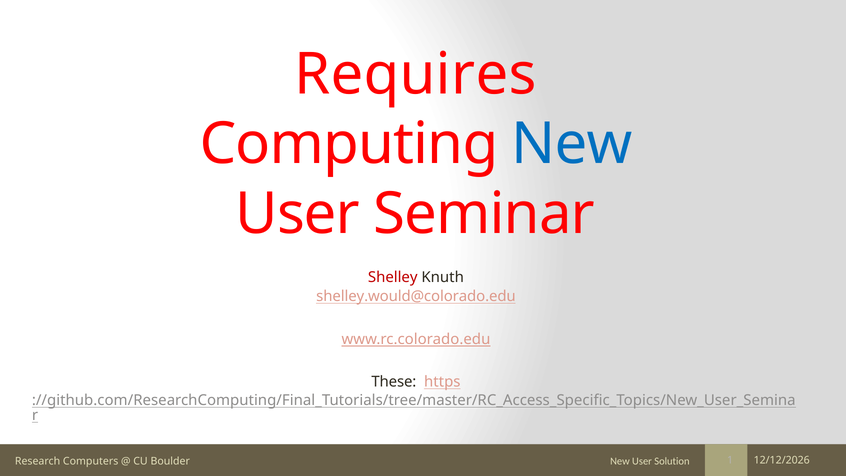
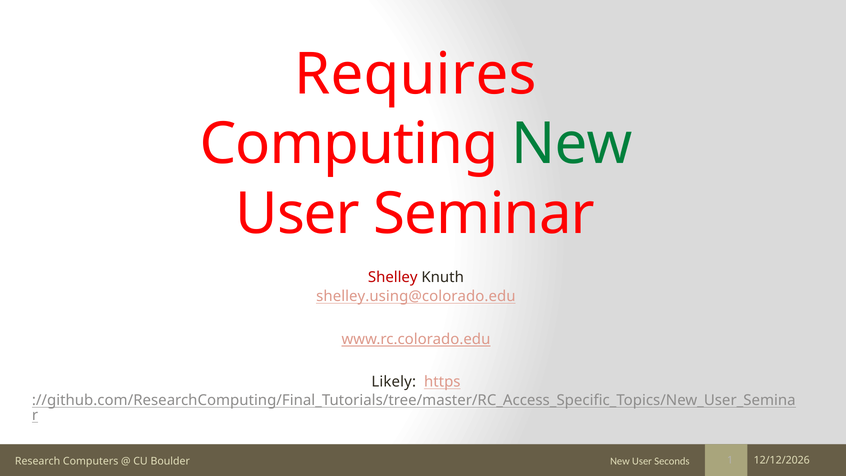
New colour: blue -> green (572, 144)
shelley.would@colorado.edu: shelley.would@colorado.edu -> shelley.using@colorado.edu (416, 296)
These: These -> Likely (394, 382)
Solution: Solution -> Seconds (672, 461)
